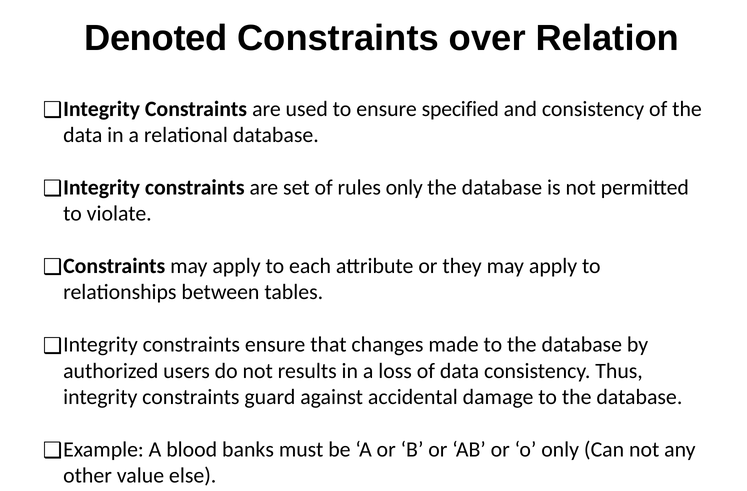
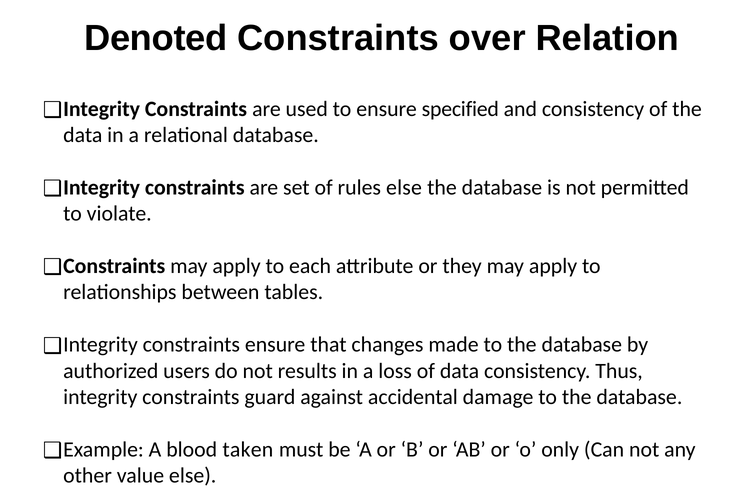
rules only: only -> else (404, 187)
banks: banks -> taken (248, 449)
